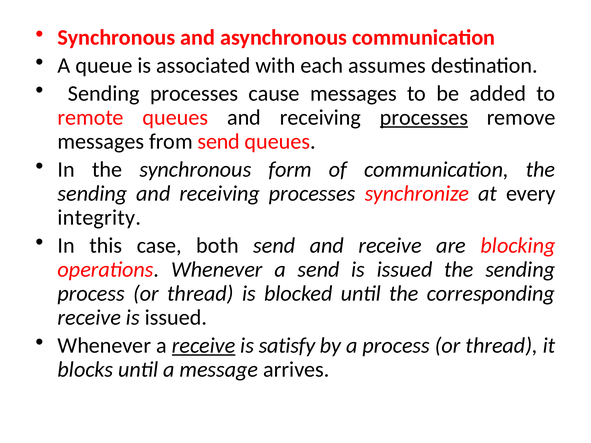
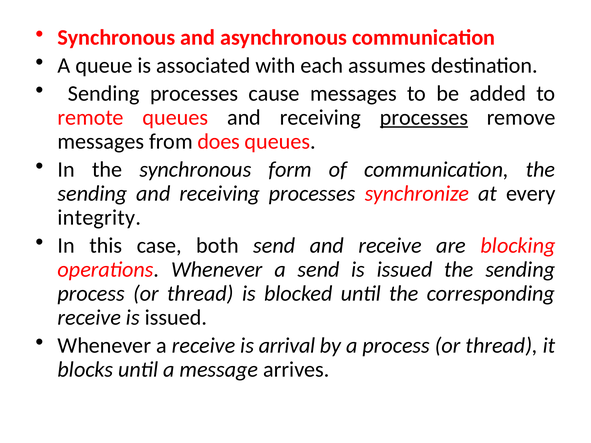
from send: send -> does (219, 142)
receive underline: present -> none (204, 346)
satisfy: satisfy -> arrival (287, 346)
